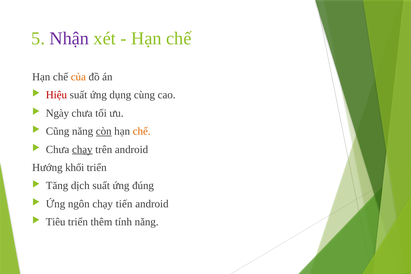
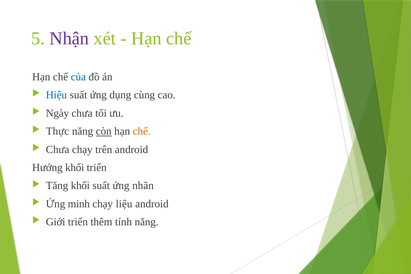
của colour: orange -> blue (78, 77)
Hiệu colour: red -> blue (56, 95)
Cũng: Cũng -> Thực (58, 131)
chạy underline: present -> none (82, 149)
Tăng dịch: dịch -> khối (80, 186)
đúng: đúng -> nhãn (143, 186)
ngôn: ngôn -> minh (79, 204)
tiến: tiến -> liệu (124, 204)
Tiêu: Tiêu -> Giới (56, 222)
